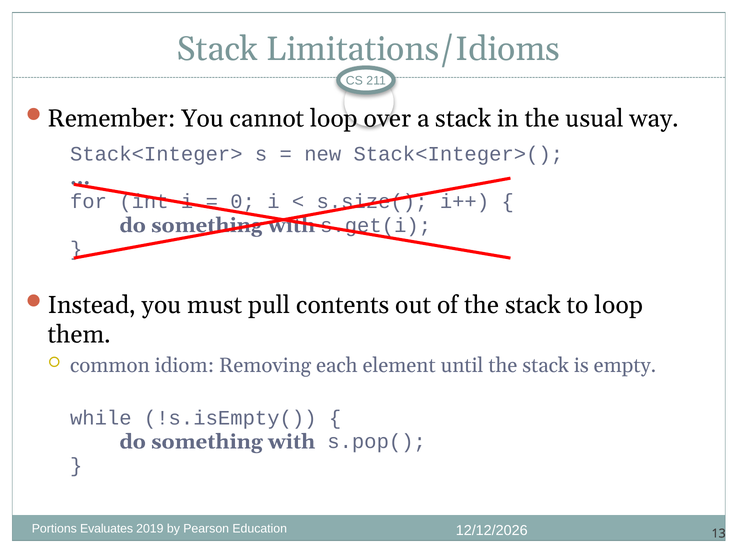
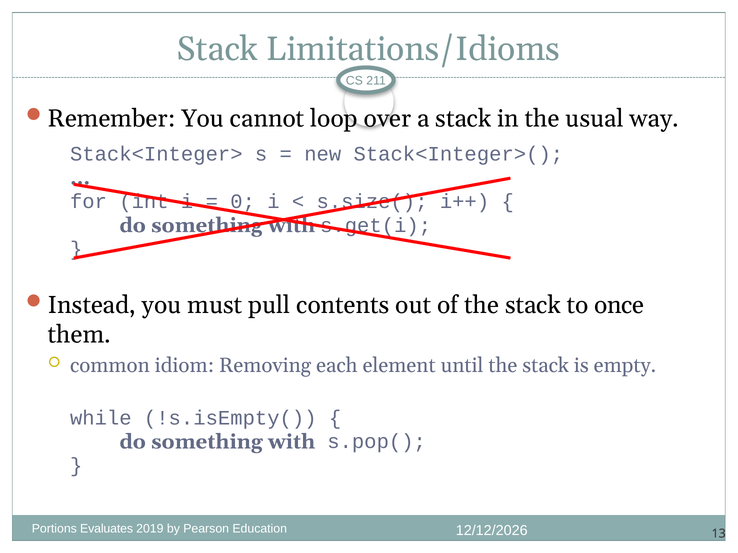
to loop: loop -> once (619, 305)
